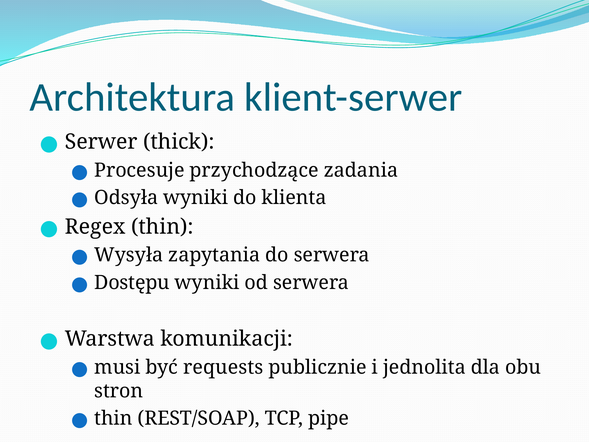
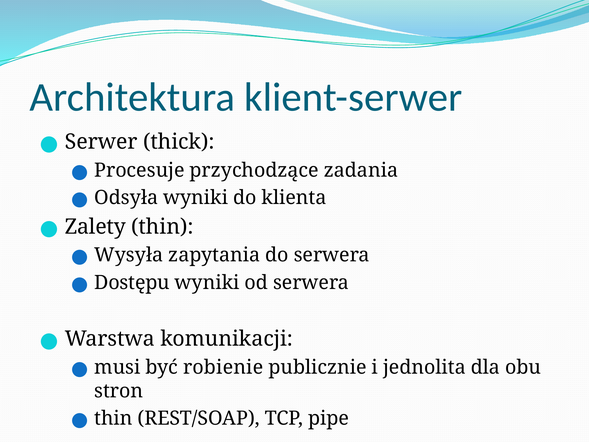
Regex: Regex -> Zalety (95, 227)
requests: requests -> robienie (223, 367)
